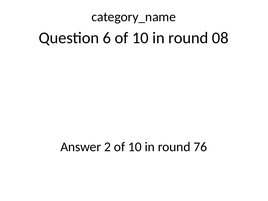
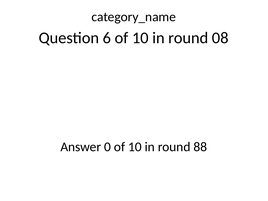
2: 2 -> 0 (108, 147)
76: 76 -> 88 (200, 147)
